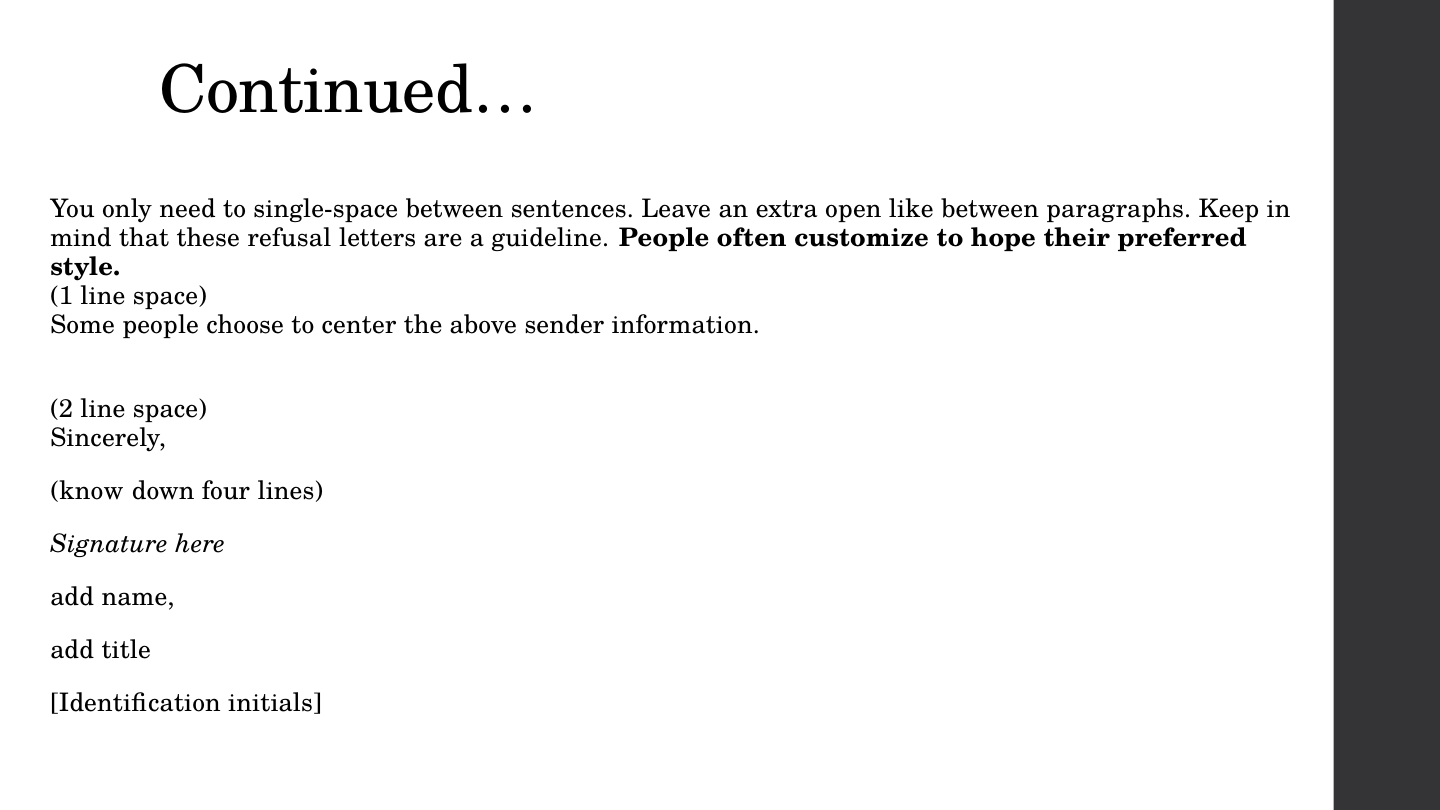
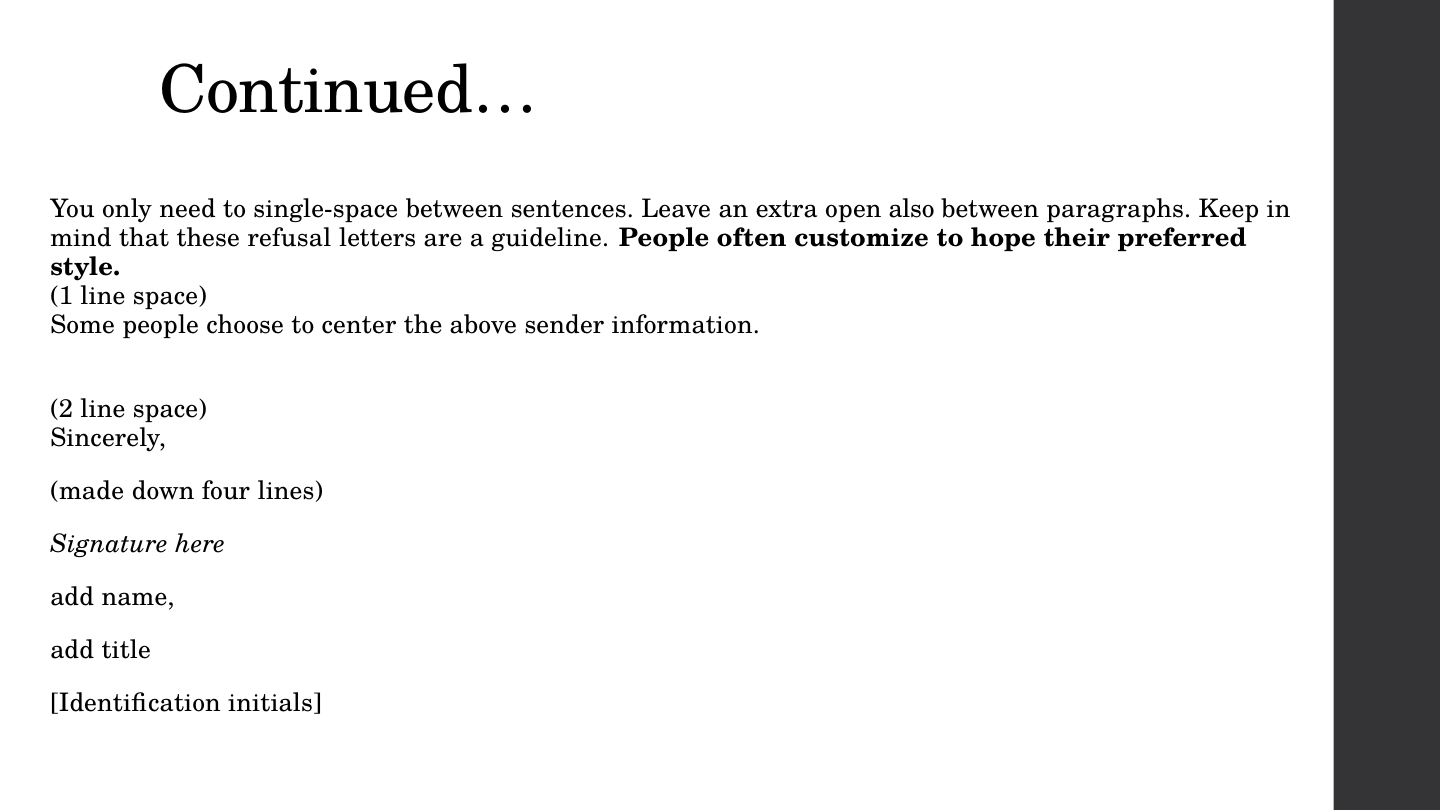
like: like -> also (912, 209)
know: know -> made (87, 491)
